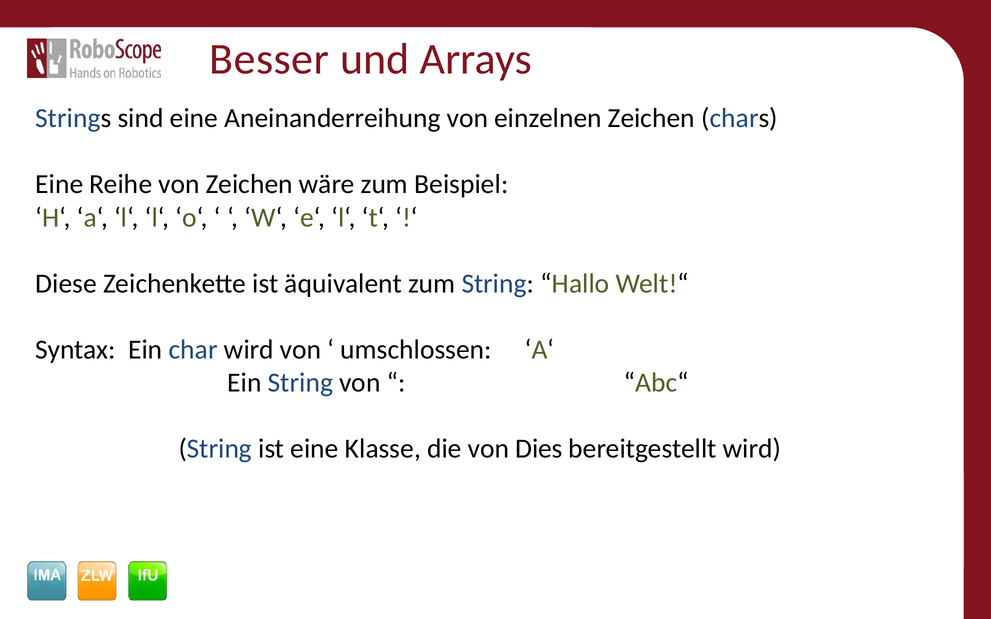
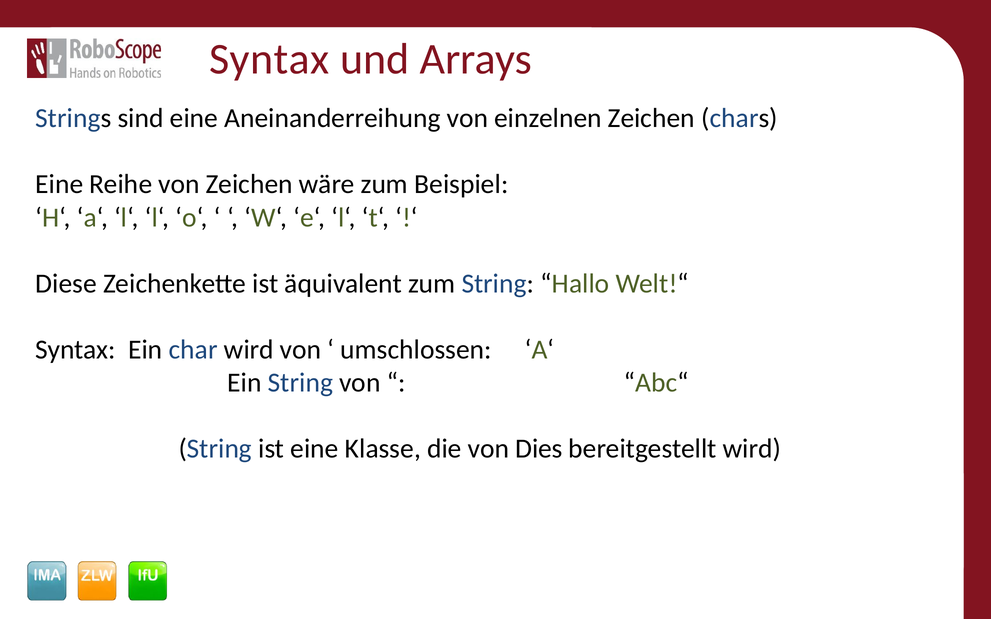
Besser: Besser -> Syntax (269, 59)
